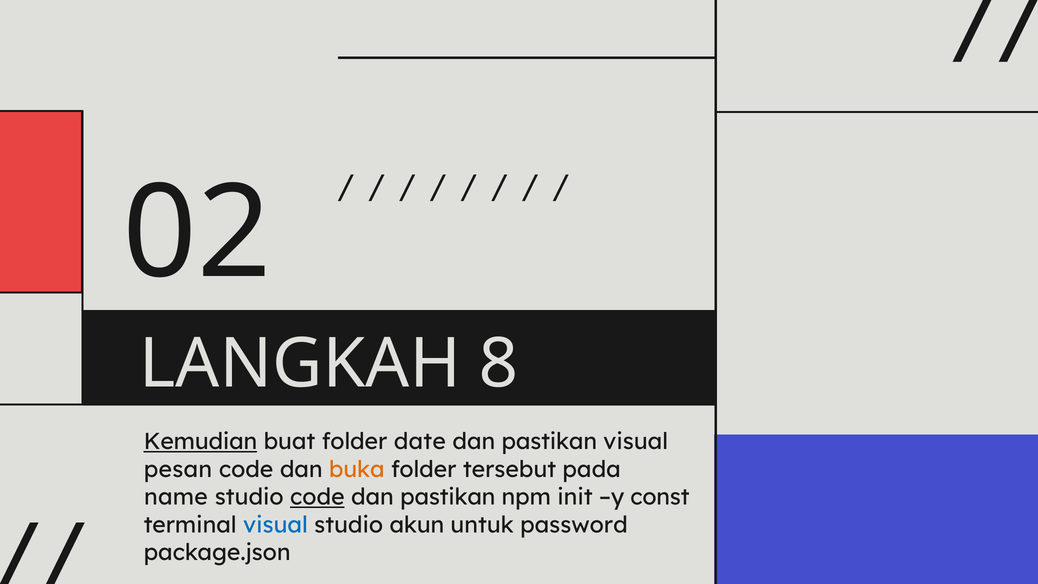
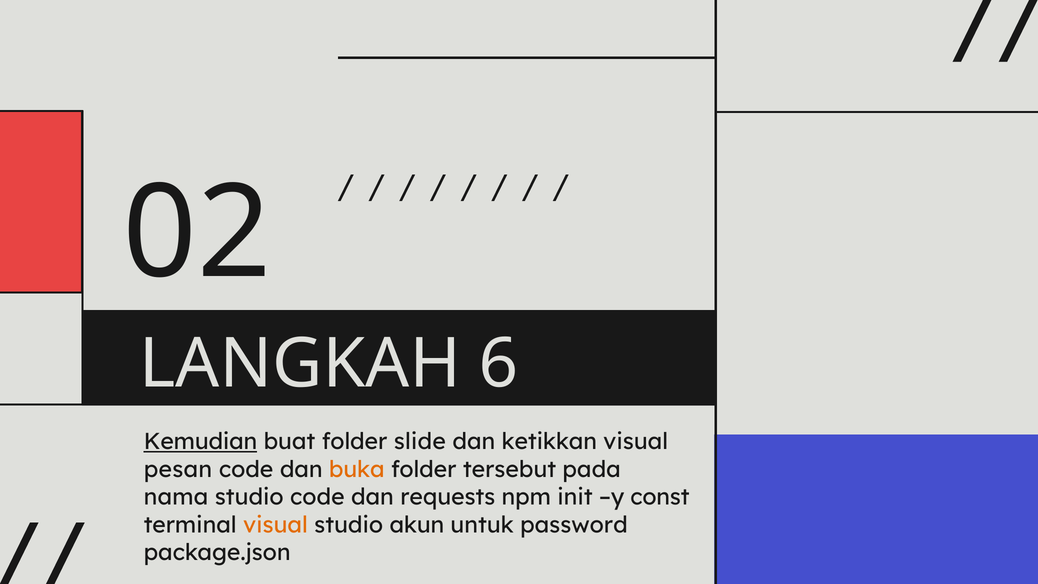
8: 8 -> 6 (499, 364)
date: date -> slide (420, 442)
pastikan: pastikan -> ketikkan (549, 442)
name: name -> nama (176, 497)
code underline: present -> none (317, 497)
pastikan: pastikan -> requests (448, 497)
visual colour: blue -> orange (275, 525)
